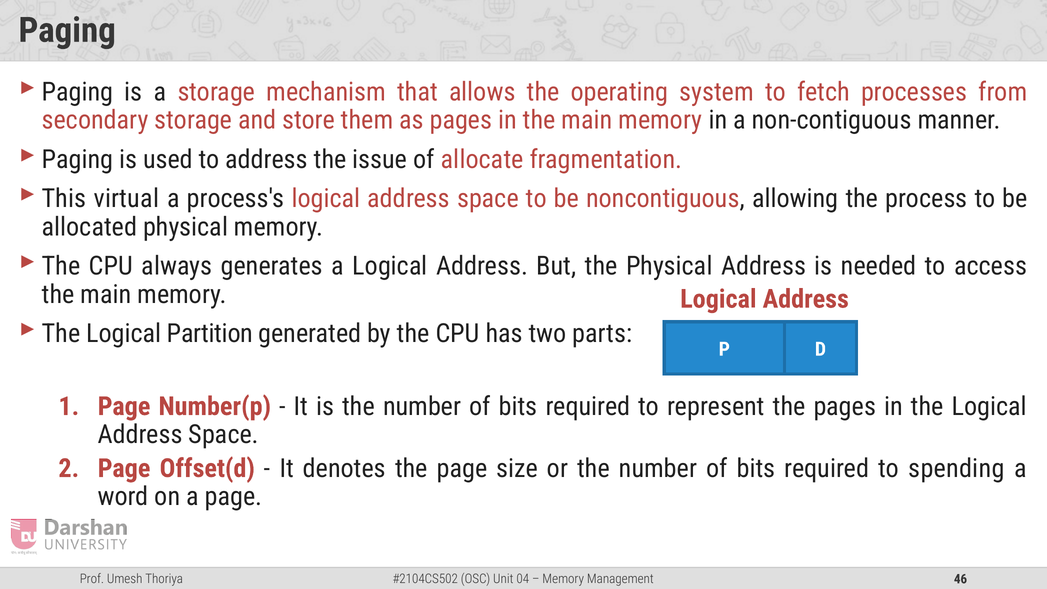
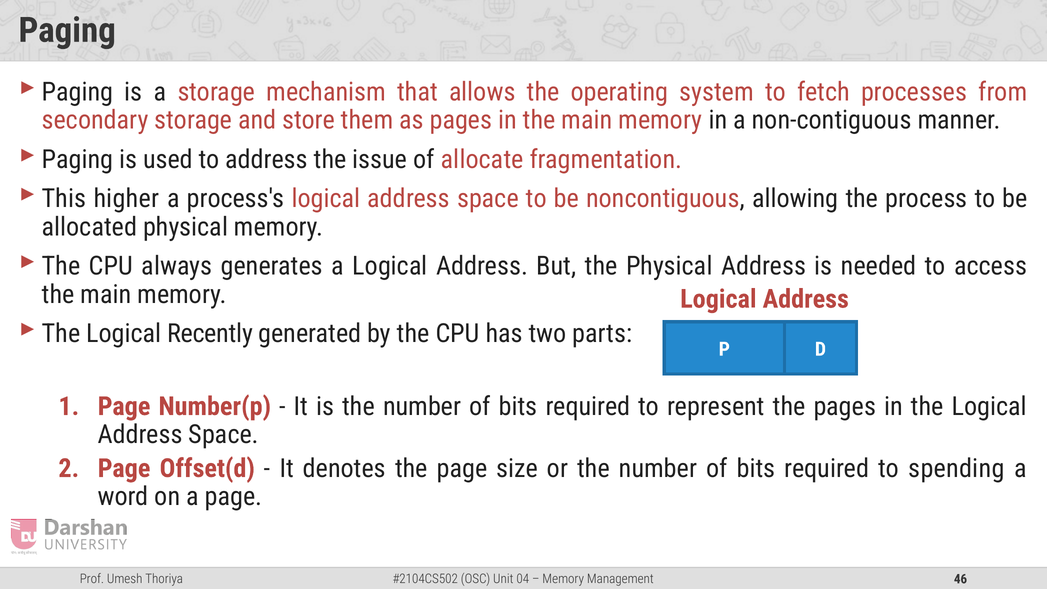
virtual: virtual -> higher (126, 199)
Partition: Partition -> Recently (210, 333)
